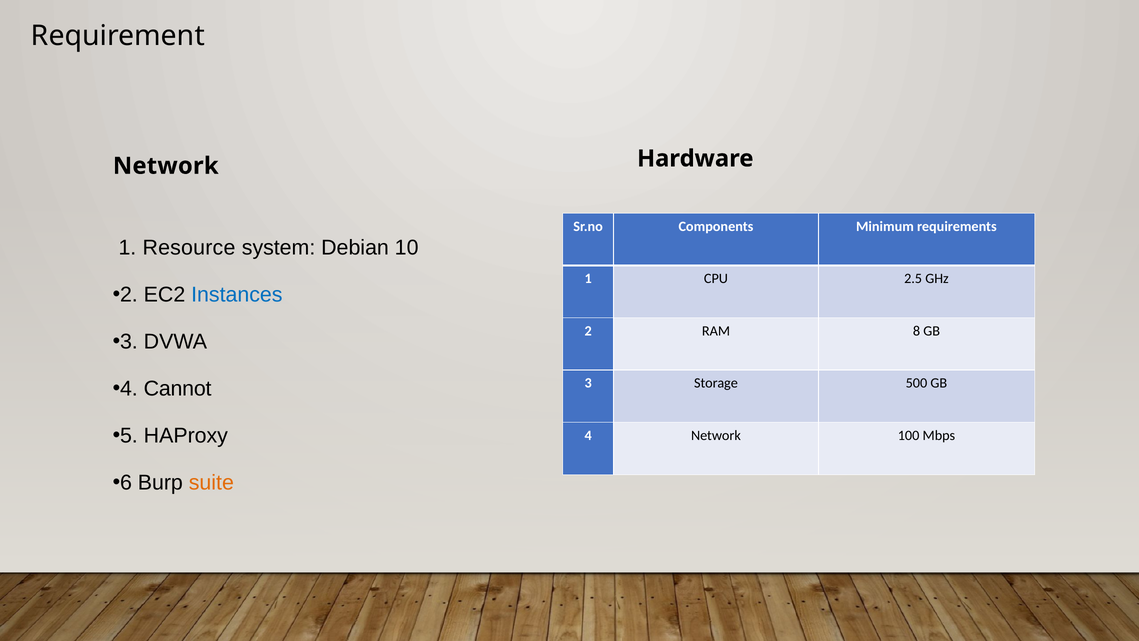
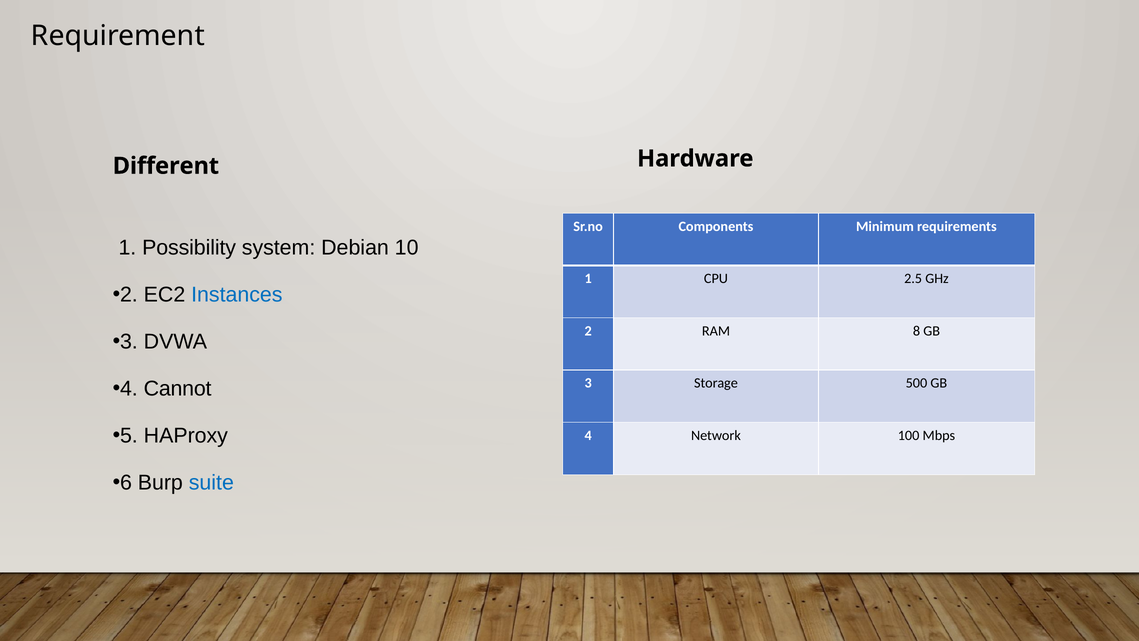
Network: Network -> Different (166, 166)
Resource: Resource -> Possibility (189, 248)
suite colour: orange -> blue (211, 483)
